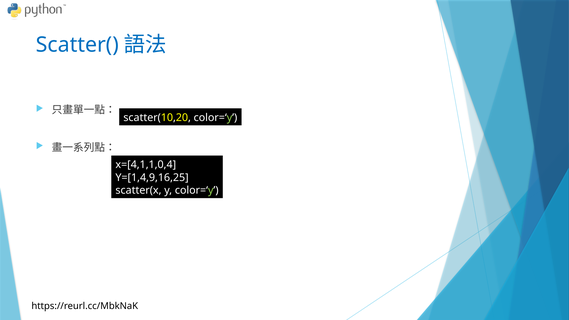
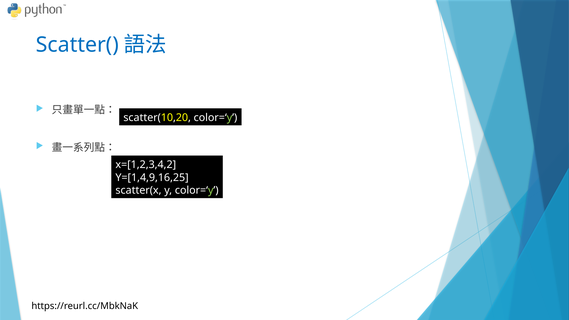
x=[4,1,1,0,4: x=[4,1,1,0,4 -> x=[1,2,3,4,2 (146, 165)
